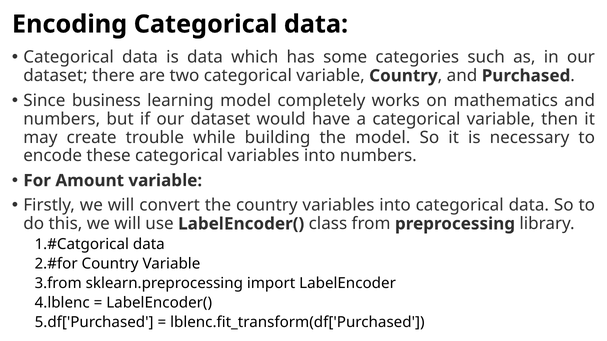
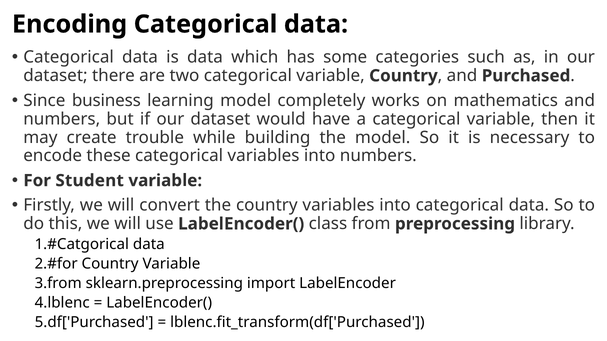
Amount: Amount -> Student (90, 181)
